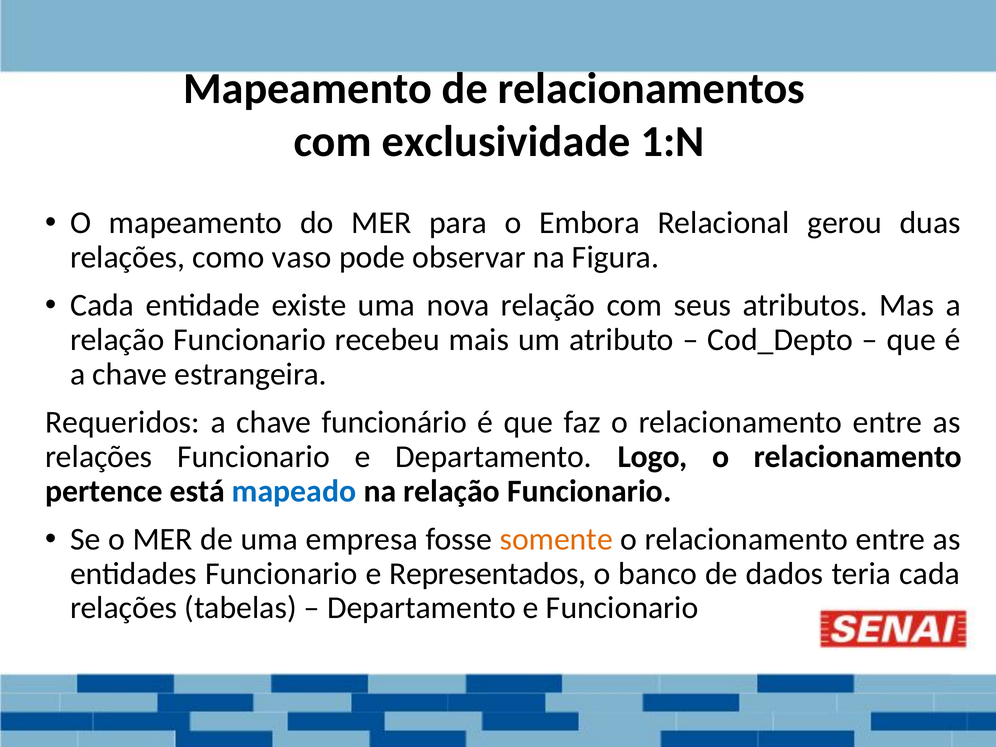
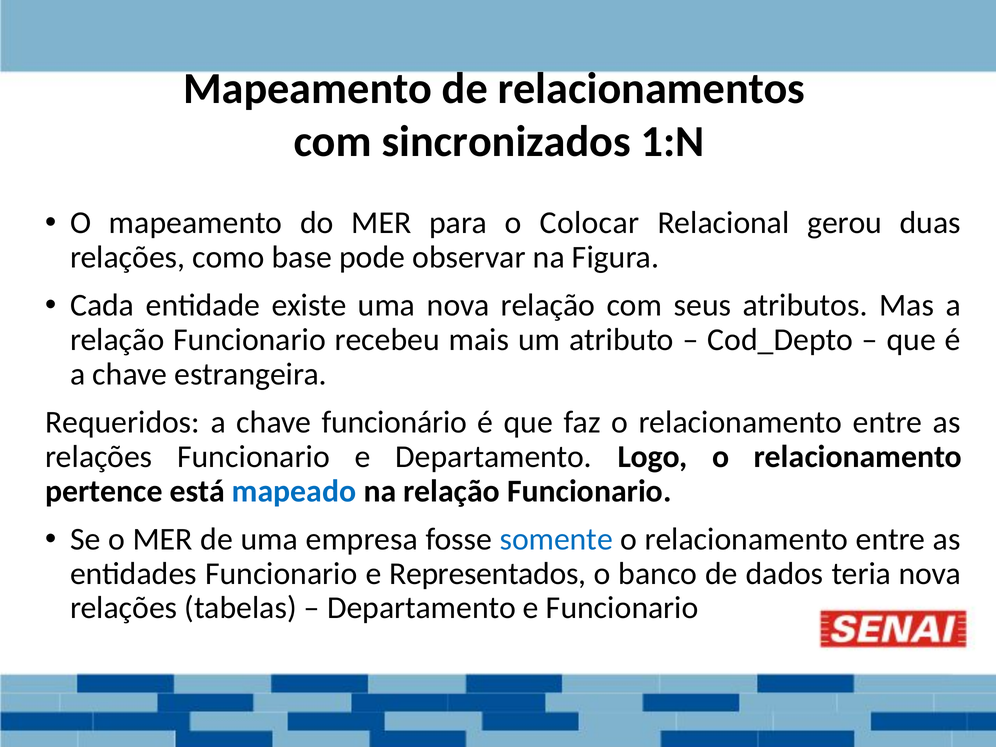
exclusividade: exclusividade -> sincronizados (506, 142)
Embora: Embora -> Colocar (589, 223)
vaso: vaso -> base (302, 257)
somente colour: orange -> blue (556, 539)
teria cada: cada -> nova (930, 574)
